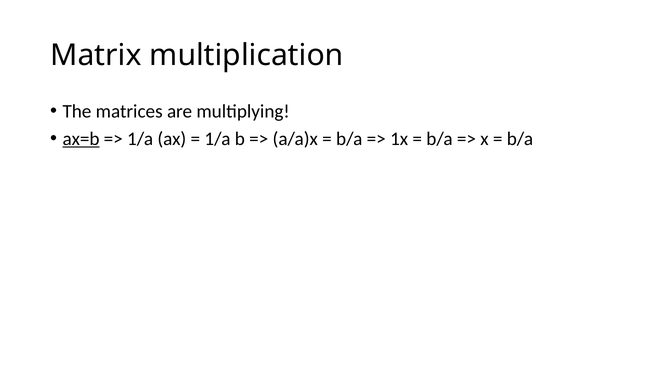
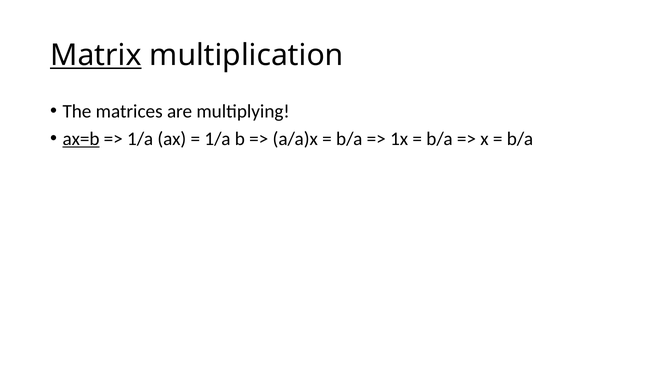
Matrix underline: none -> present (96, 55)
